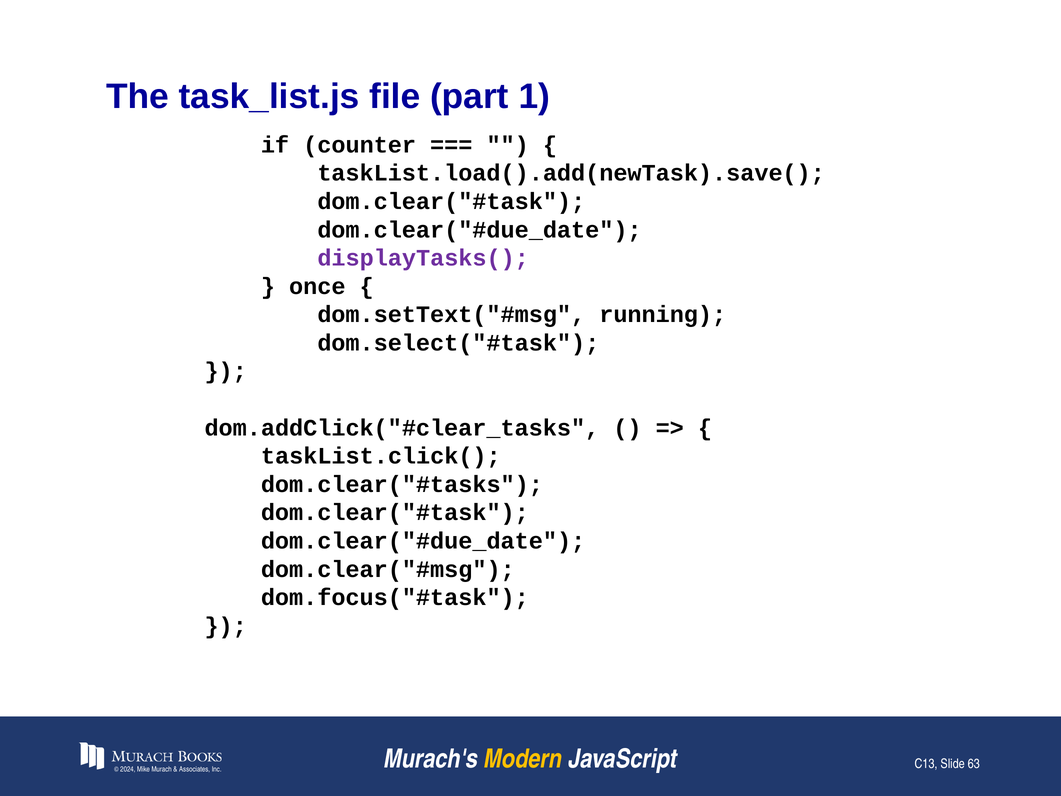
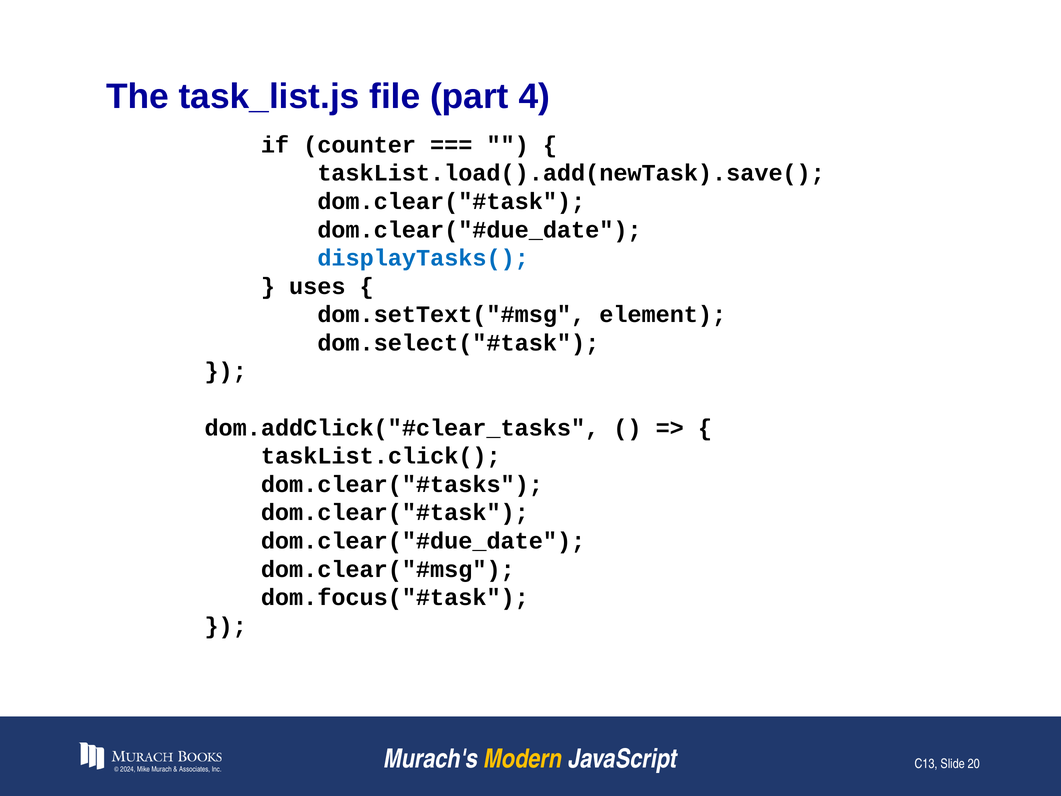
1: 1 -> 4 (534, 96)
displayTasks( colour: purple -> blue (423, 258)
once: once -> uses (317, 286)
running: running -> element (663, 315)
63: 63 -> 20 (974, 763)
